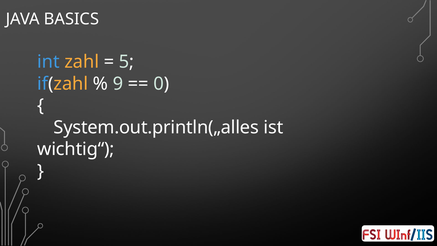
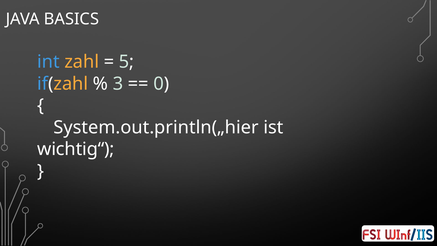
9: 9 -> 3 (118, 84)
System.out.println(„alles: System.out.println(„alles -> System.out.println(„hier (156, 127)
